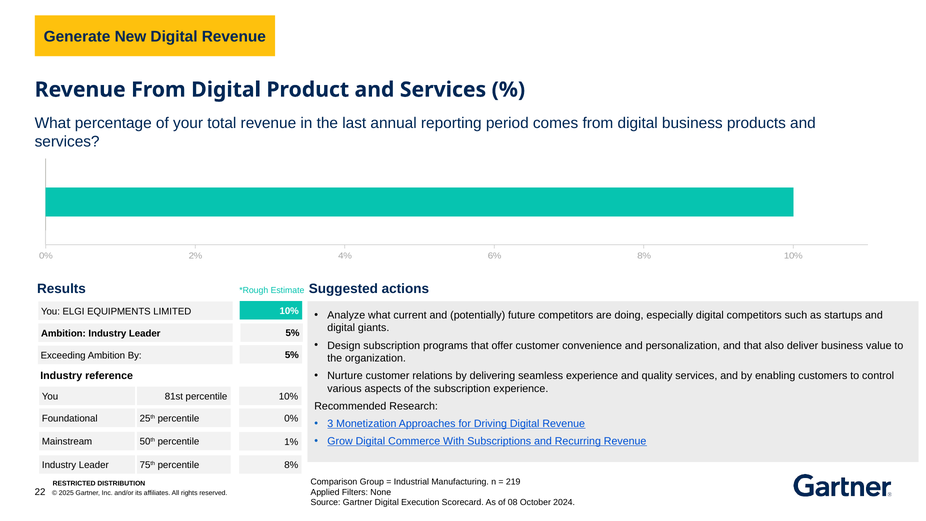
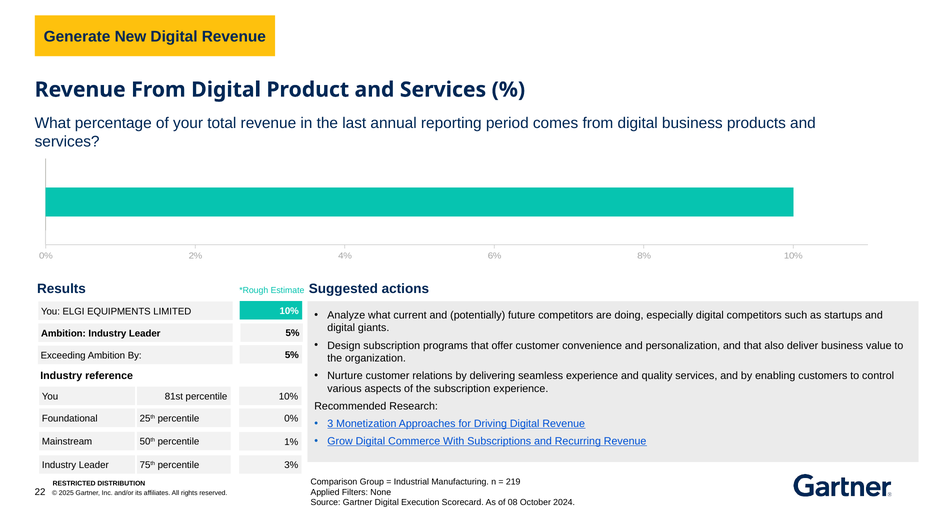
percentile 8%: 8% -> 3% (291, 465)
